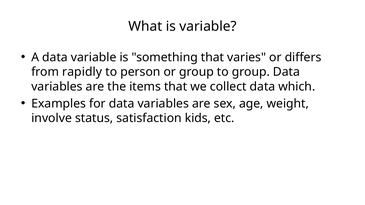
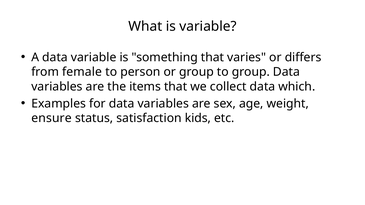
rapidly: rapidly -> female (82, 72)
involve: involve -> ensure (52, 118)
